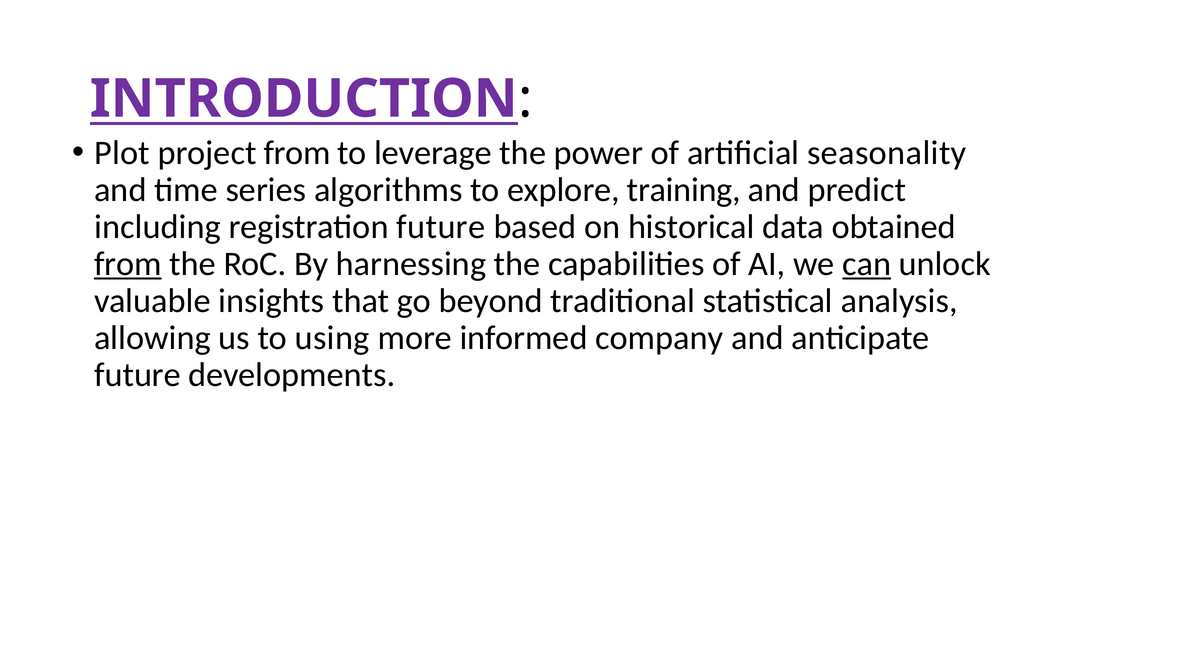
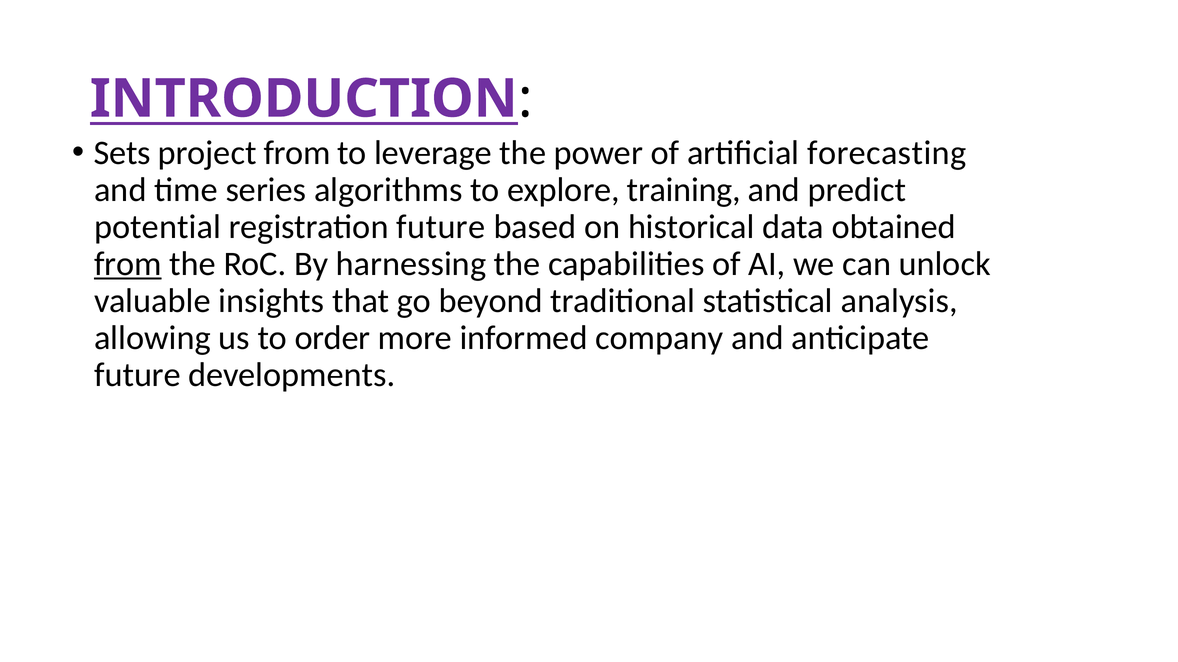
Plot: Plot -> Sets (122, 153)
seasonality: seasonality -> forecasting (887, 153)
including: including -> potential (158, 227)
can underline: present -> none (867, 264)
using: using -> order (332, 338)
